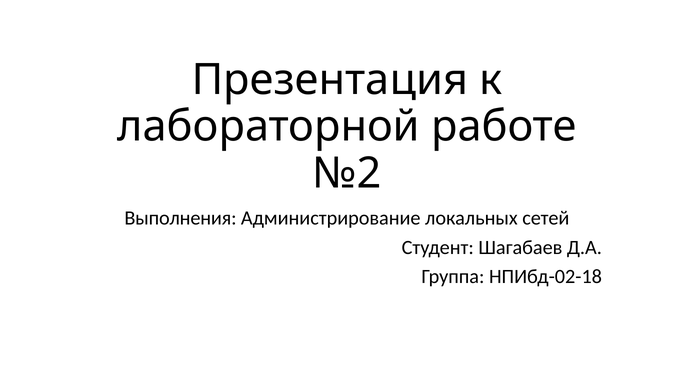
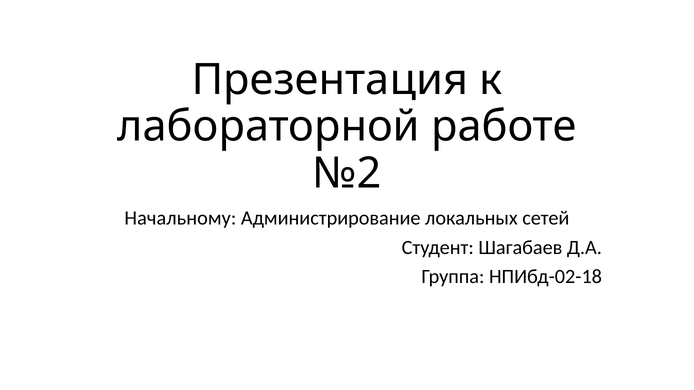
Выполнения: Выполнения -> Начальному (180, 218)
